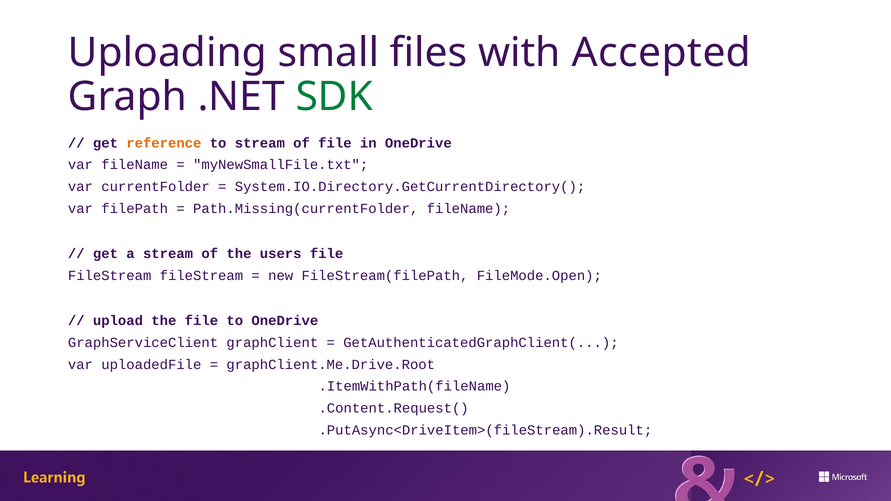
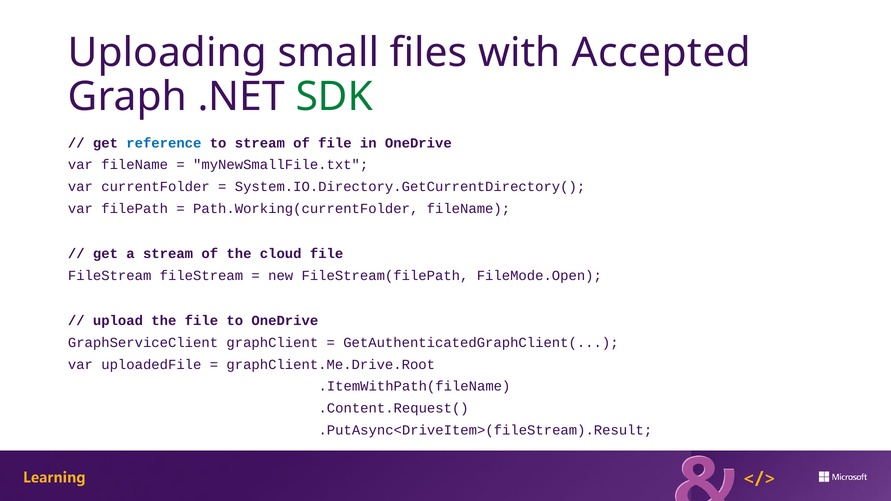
reference colour: orange -> blue (164, 143)
Path.Missing(currentFolder: Path.Missing(currentFolder -> Path.Working(currentFolder (306, 209)
users: users -> cloud (281, 254)
